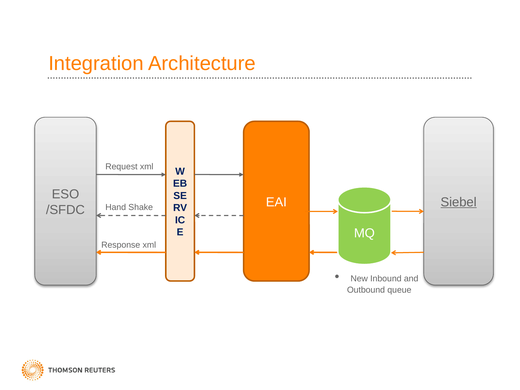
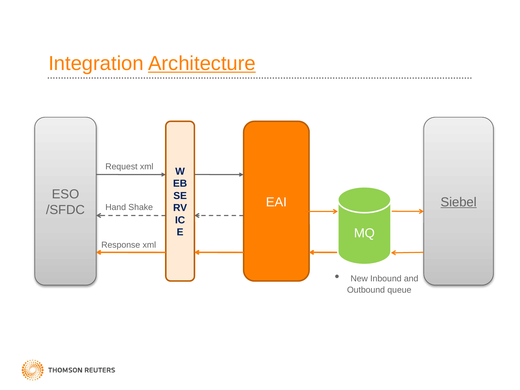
Architecture underline: none -> present (202, 64)
